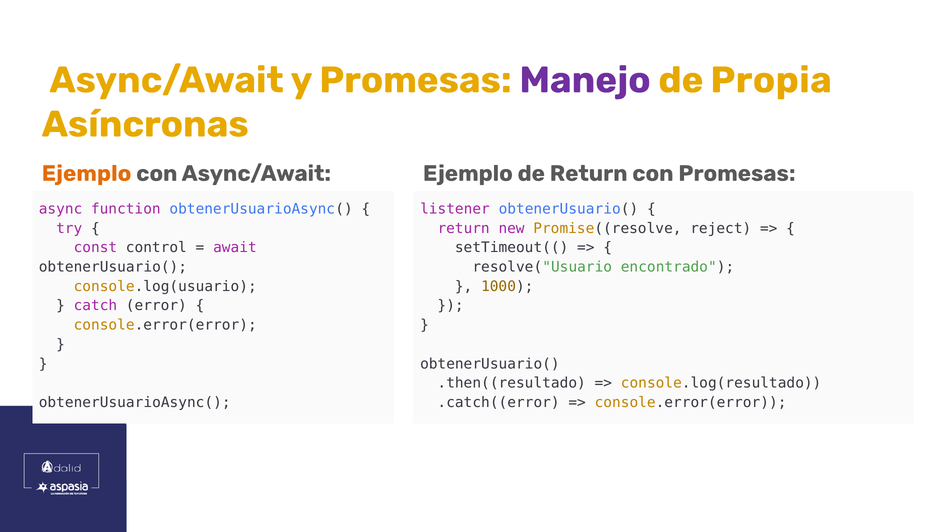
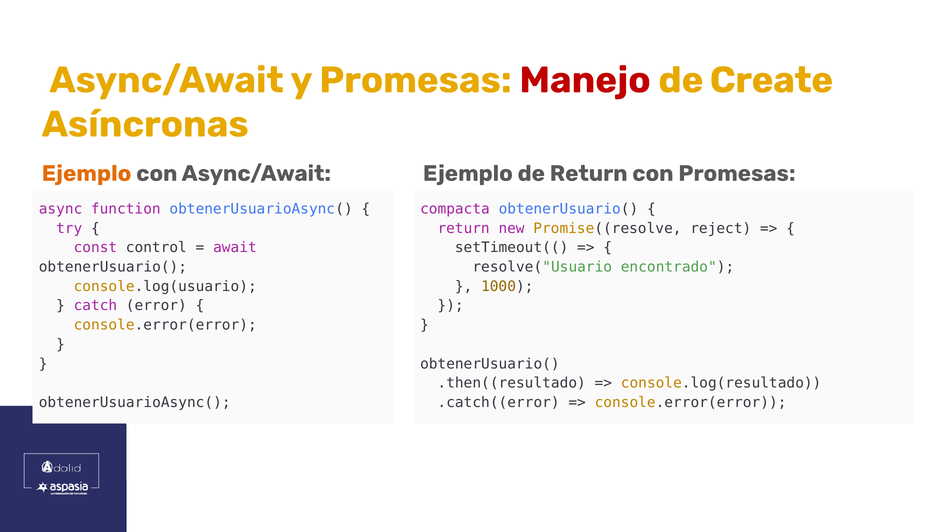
Manejo colour: purple -> red (585, 80)
Propia: Propia -> Create (772, 80)
listener: listener -> compacta (455, 209)
